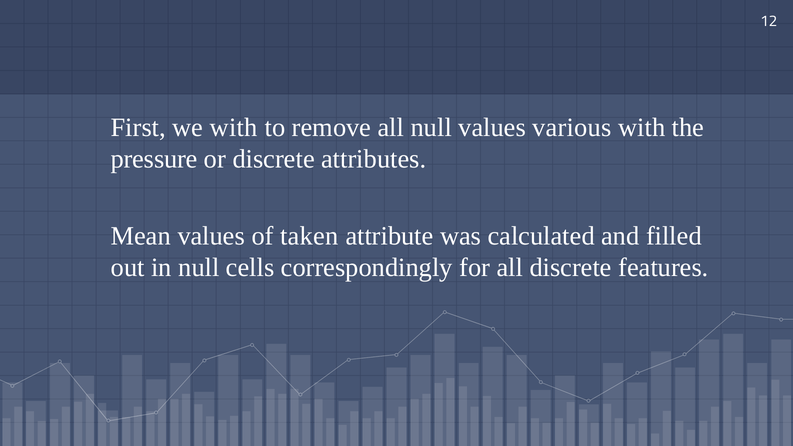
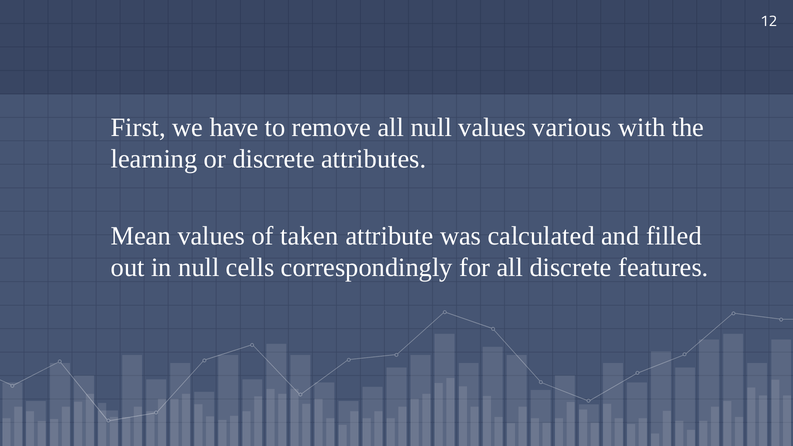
we with: with -> have (234, 128)
pressure: pressure -> learning (154, 159)
